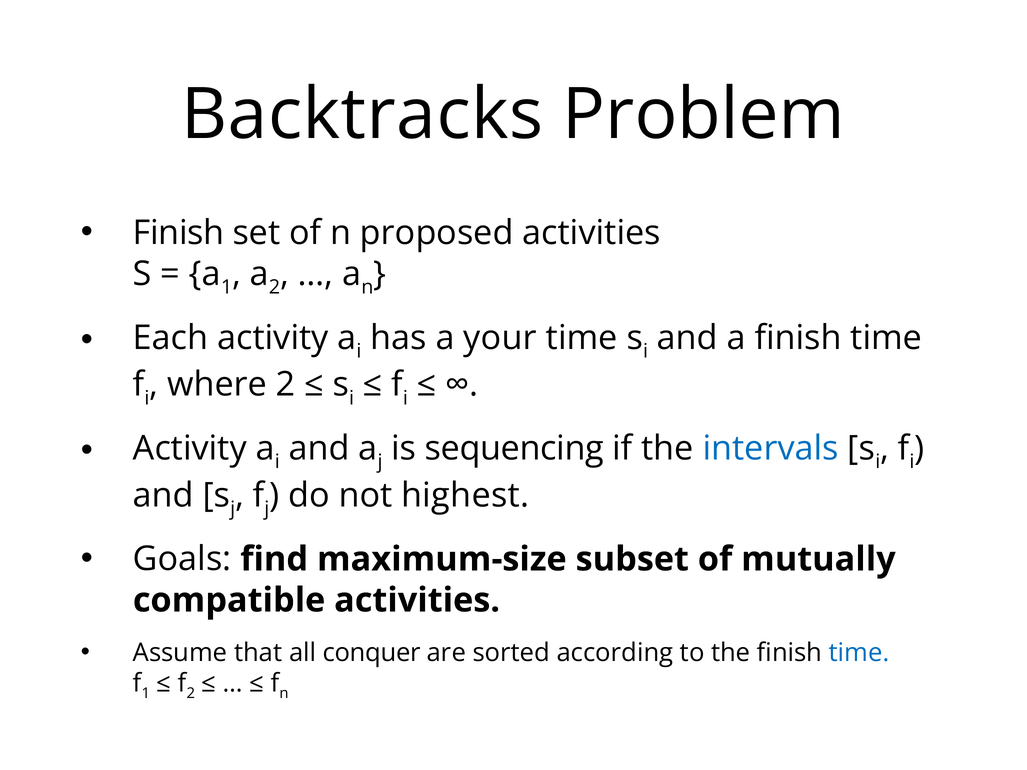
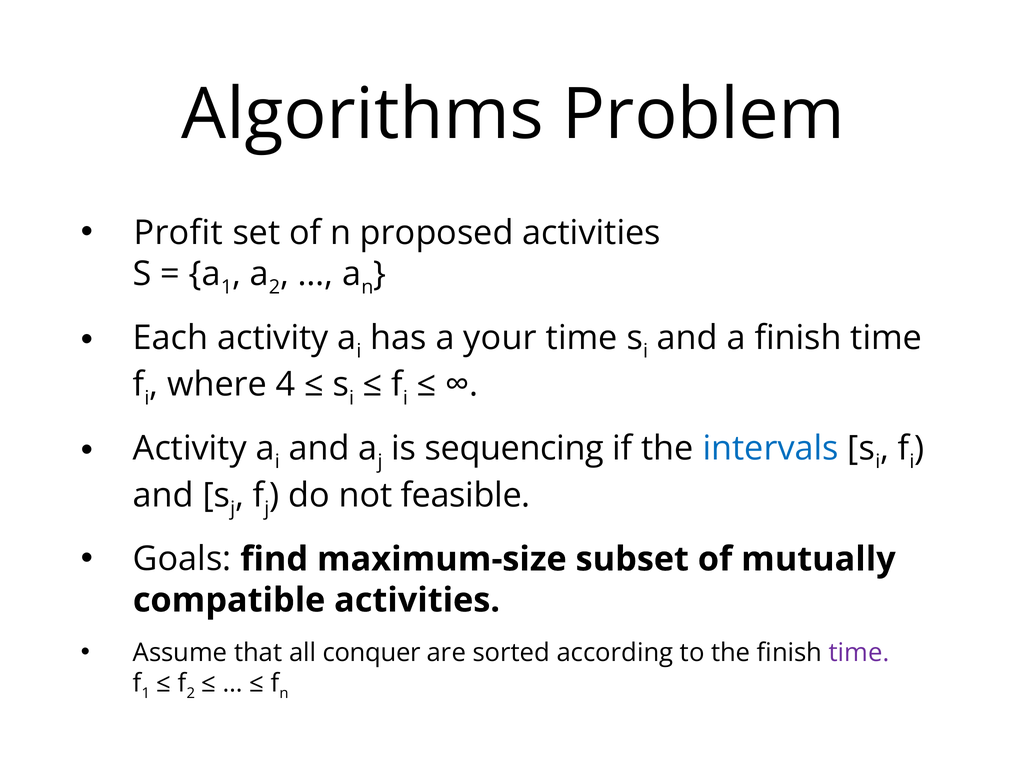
Backtracks: Backtracks -> Algorithms (363, 115)
Finish: Finish -> Profit (178, 233)
where 2: 2 -> 4 (286, 385)
highest: highest -> feasible (466, 495)
time colour: blue -> purple (859, 653)
